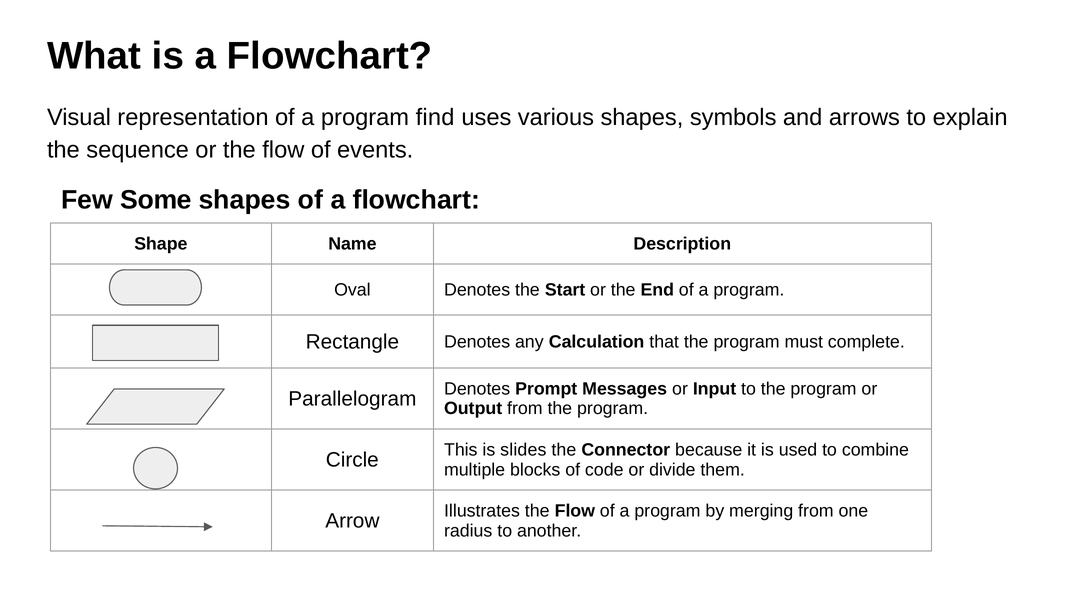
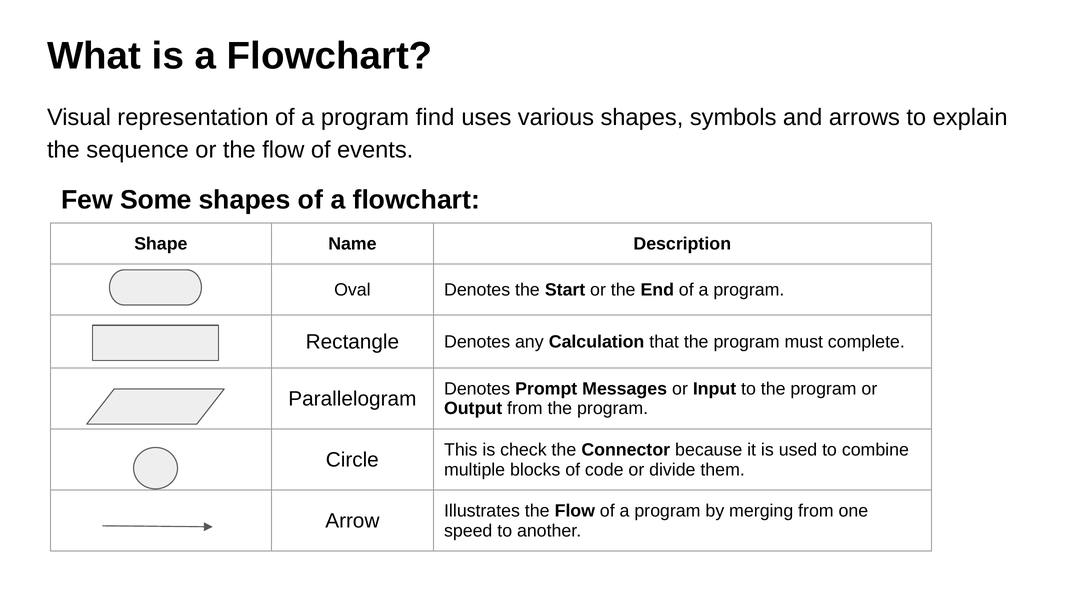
slides: slides -> check (523, 450)
radius: radius -> speed (468, 531)
